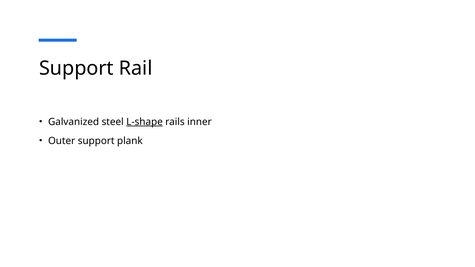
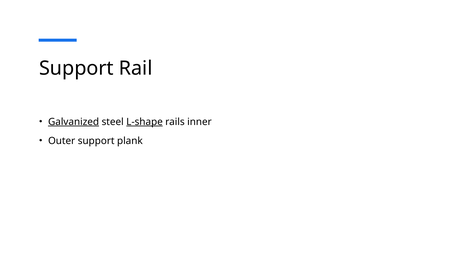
Galvanized underline: none -> present (74, 122)
